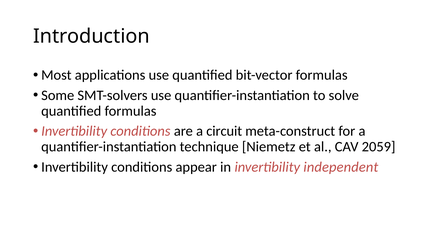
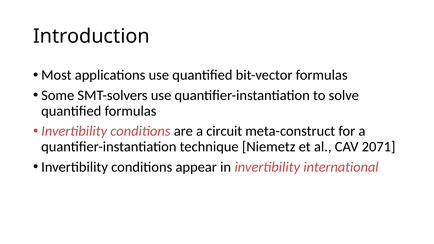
2059: 2059 -> 2071 (379, 147)
independent: independent -> international (341, 167)
